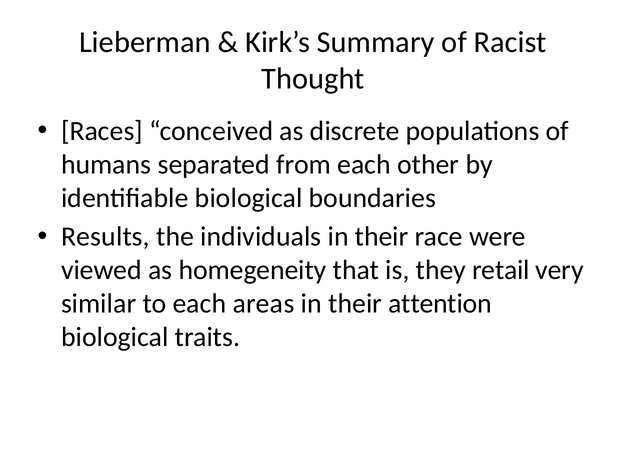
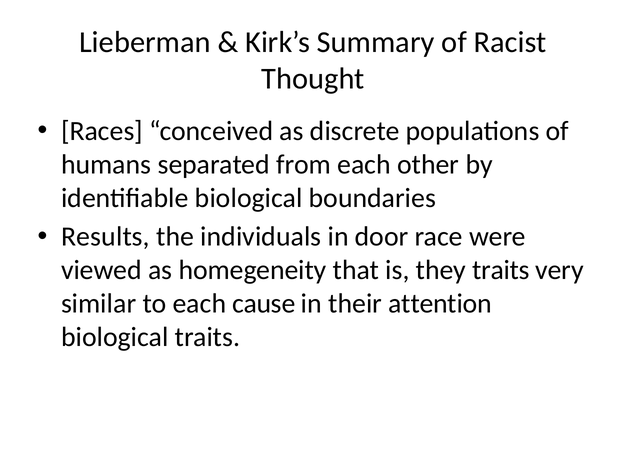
individuals in their: their -> door (382, 237)
they retail: retail -> traits (501, 270)
areas: areas -> cause (264, 304)
